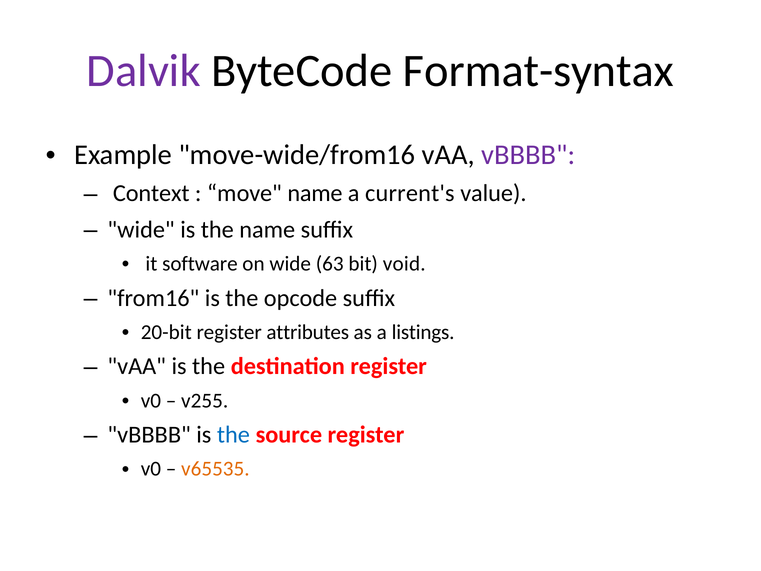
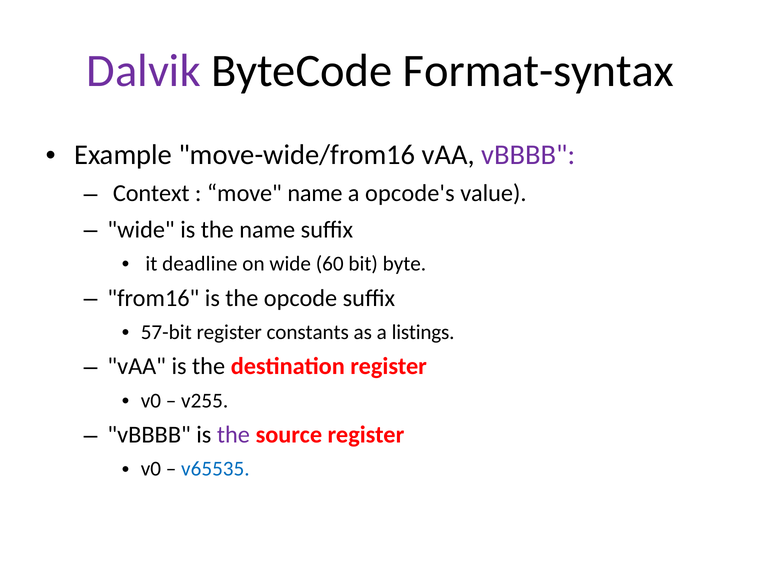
current's: current's -> opcode's (410, 193)
software: software -> deadline (200, 264)
63: 63 -> 60 (330, 264)
void: void -> byte (404, 264)
20-bit: 20-bit -> 57-bit (166, 332)
attributes: attributes -> constants (308, 332)
the colour: blue -> purple (233, 435)
v65535 colour: orange -> blue (215, 469)
